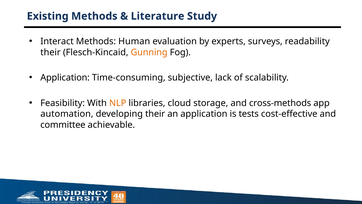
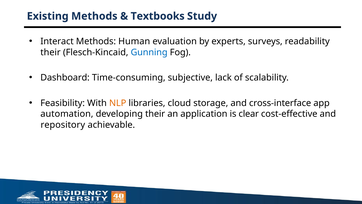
Literature: Literature -> Textbooks (158, 16)
Gunning colour: orange -> blue (149, 52)
Application: Application -> Dashboard (65, 78)
cross-methods: cross-methods -> cross-interface (280, 103)
tests: tests -> clear (249, 114)
committee: committee -> repository (63, 125)
